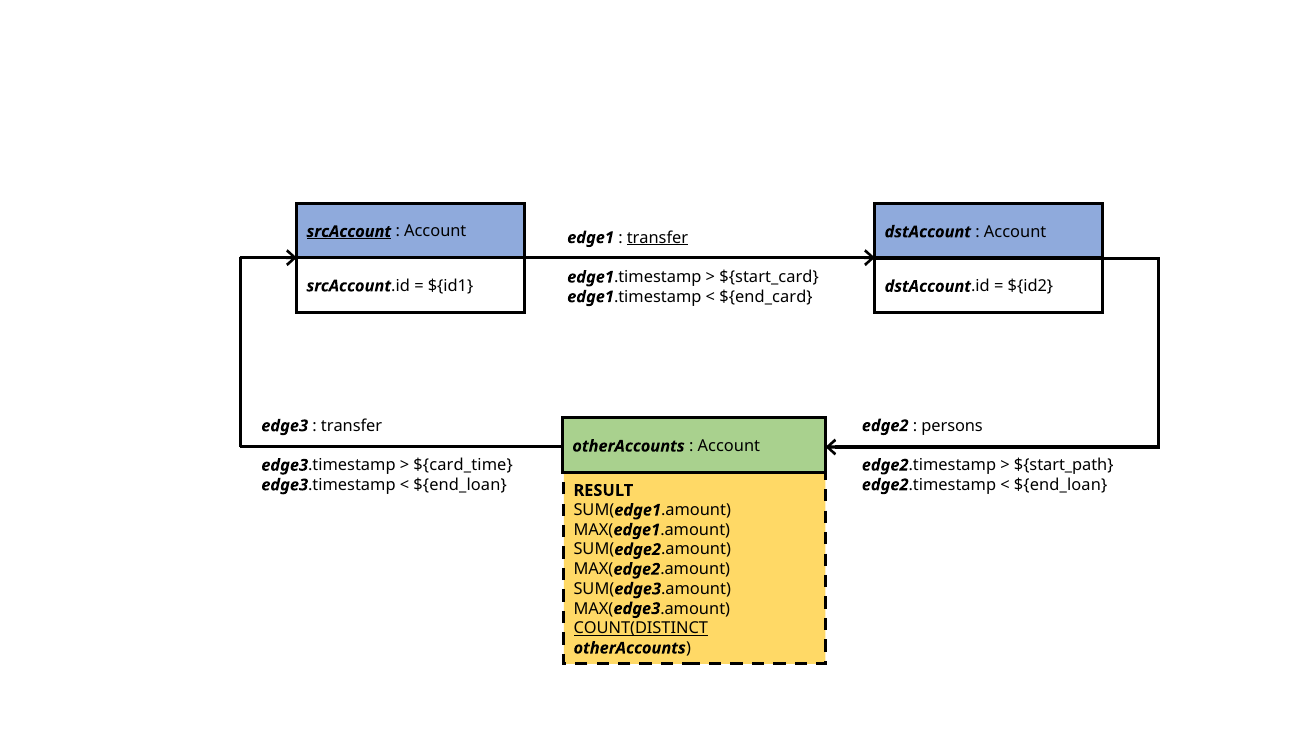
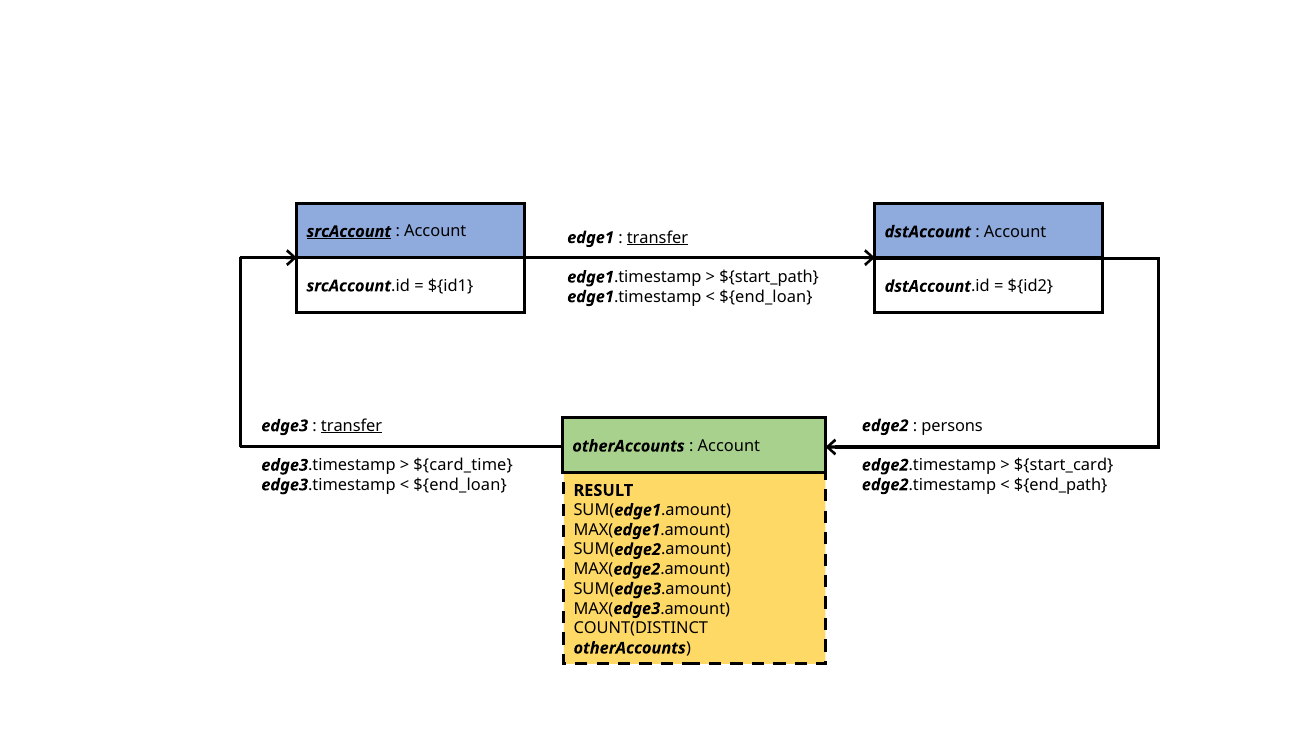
${start_card: ${start_card -> ${start_path (769, 277)
${end_card: ${end_card -> ${end_loan (766, 297)
transfer underline: none -> present (352, 426)
${start_path: ${start_path -> ${start_card (1064, 465)
${end_loan: ${end_loan -> ${end_path (1061, 485)
COUNT(DISTINCT underline: present -> none (641, 628)
